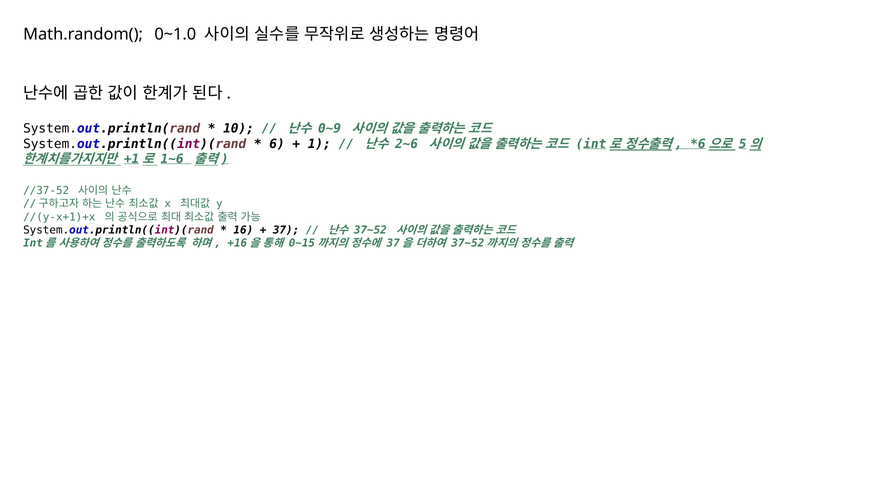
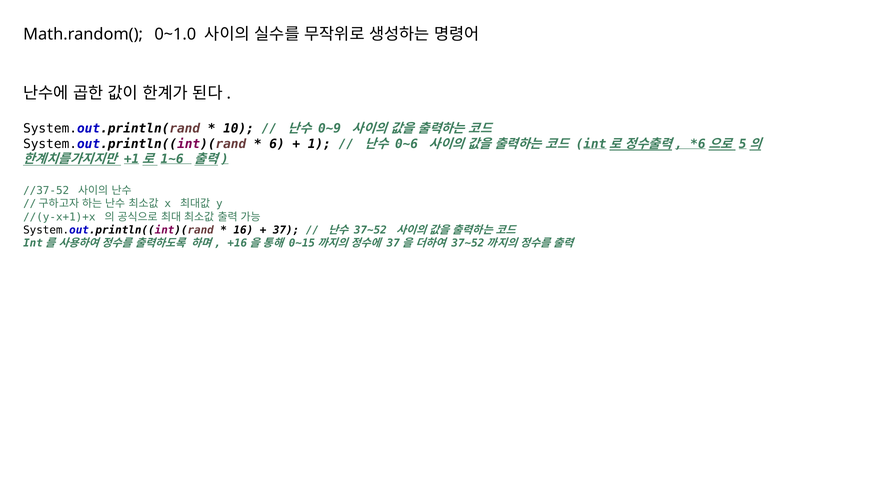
2~6: 2~6 -> 0~6 (407, 144)
